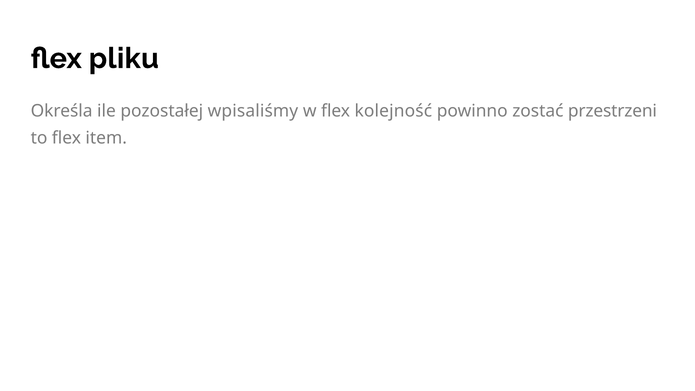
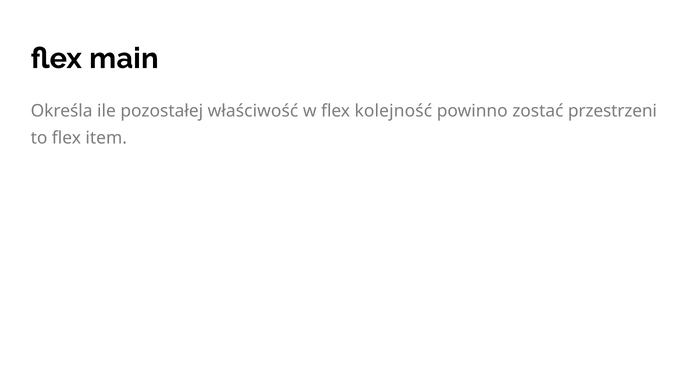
pliku: pliku -> main (124, 58)
wpisaliśmy: wpisaliśmy -> właściwość (253, 111)
